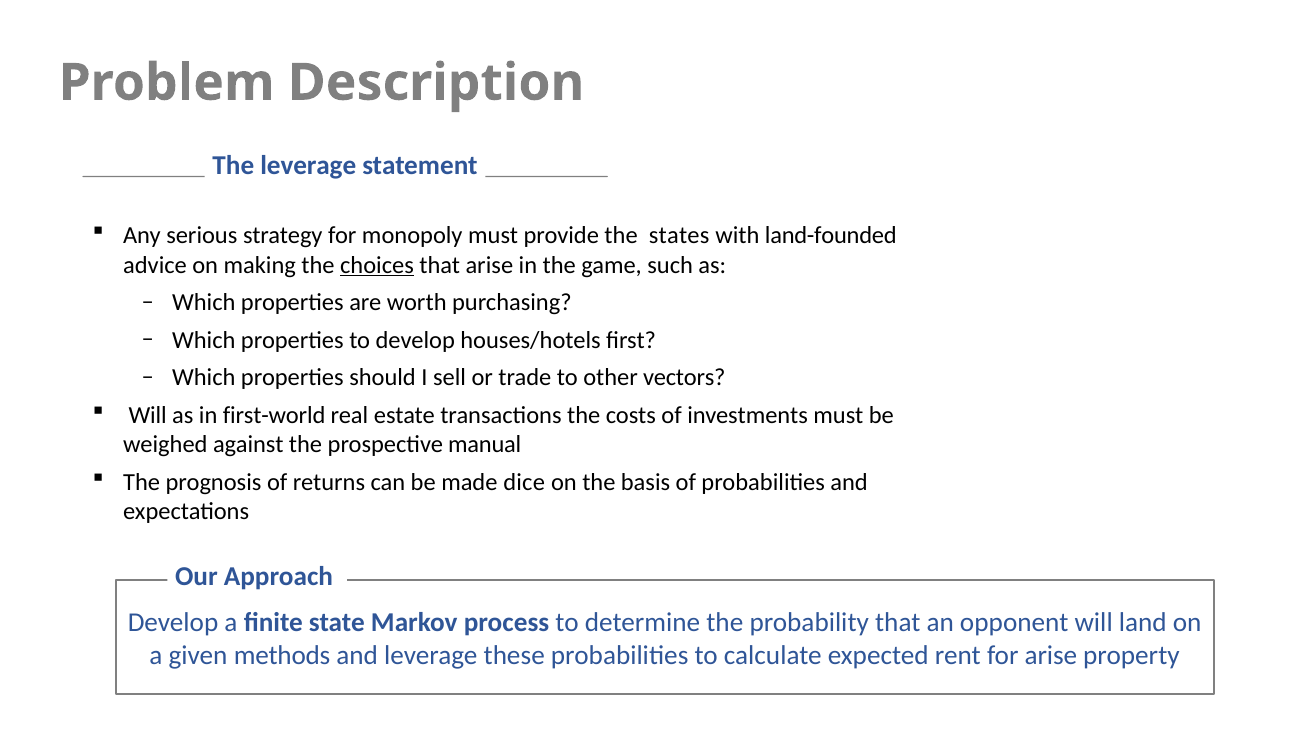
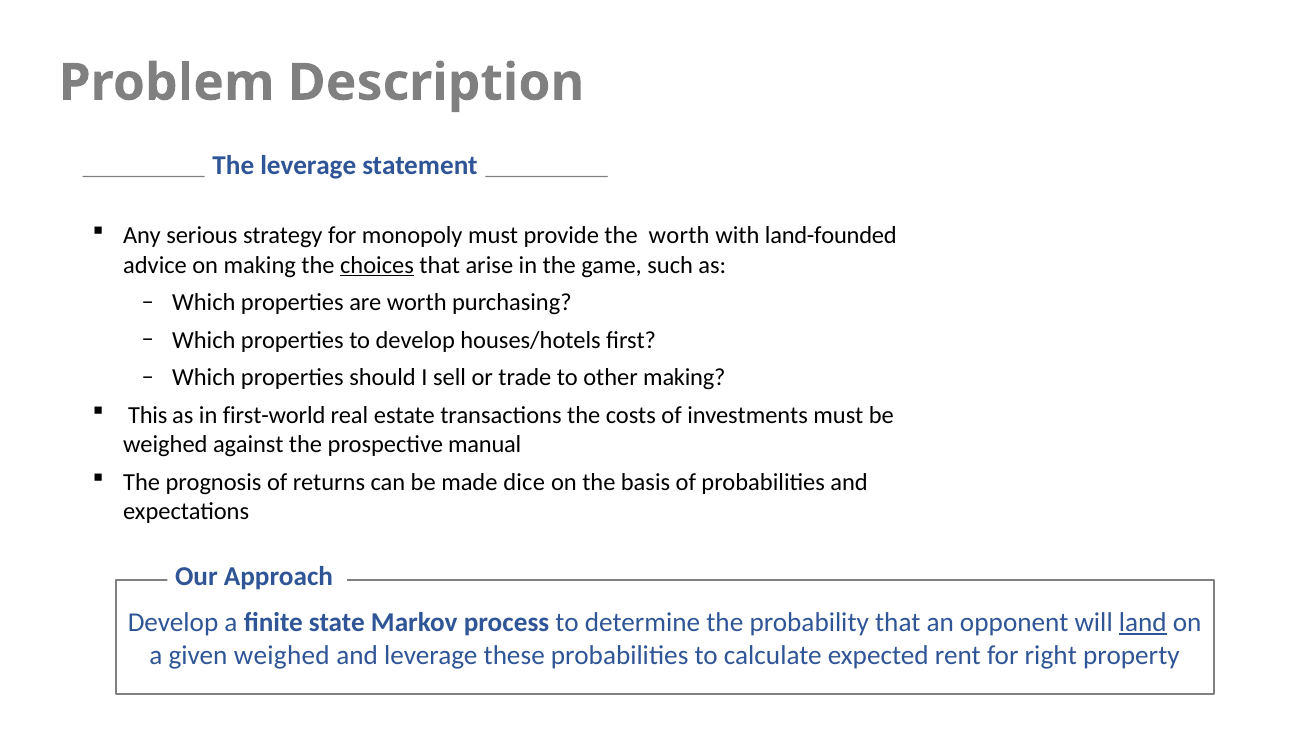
the states: states -> worth (679, 236)
other vectors: vectors -> making (684, 378)
Will: Will -> This (148, 415)
land underline: none -> present (1143, 623)
given methods: methods -> weighed (282, 655)
for arise: arise -> right (1051, 655)
